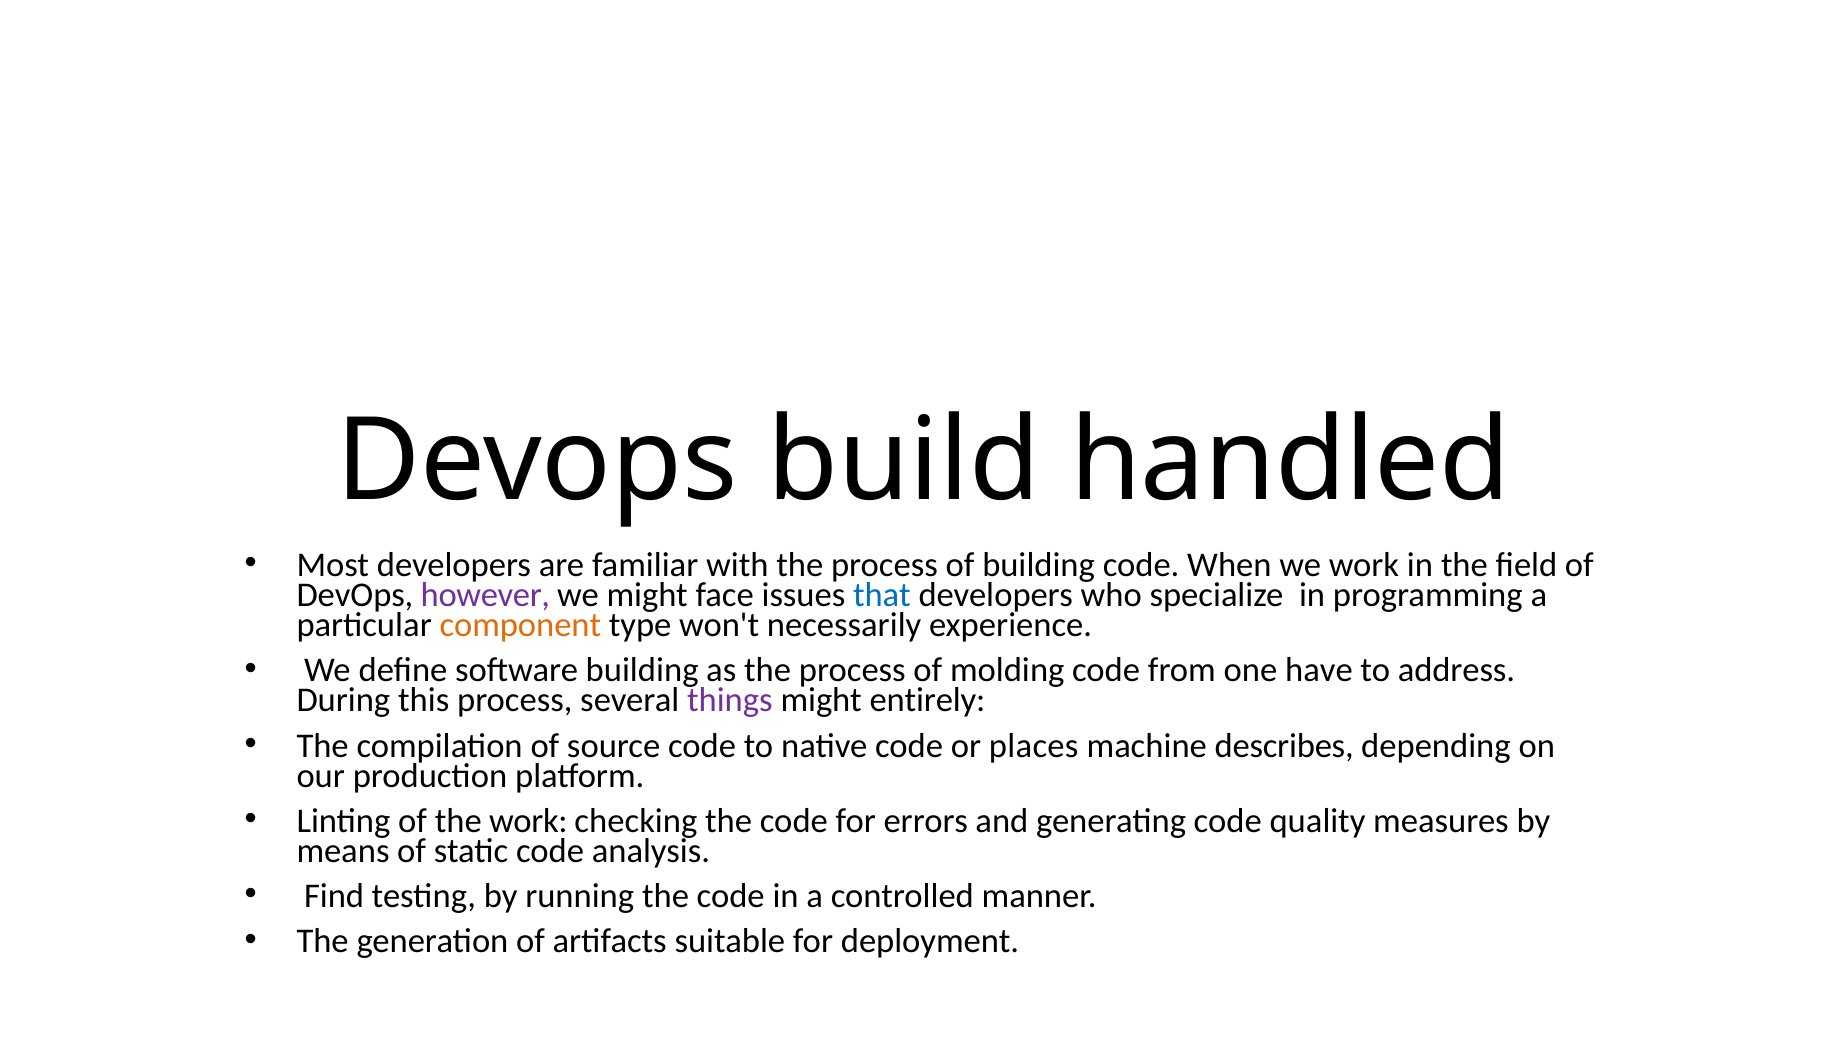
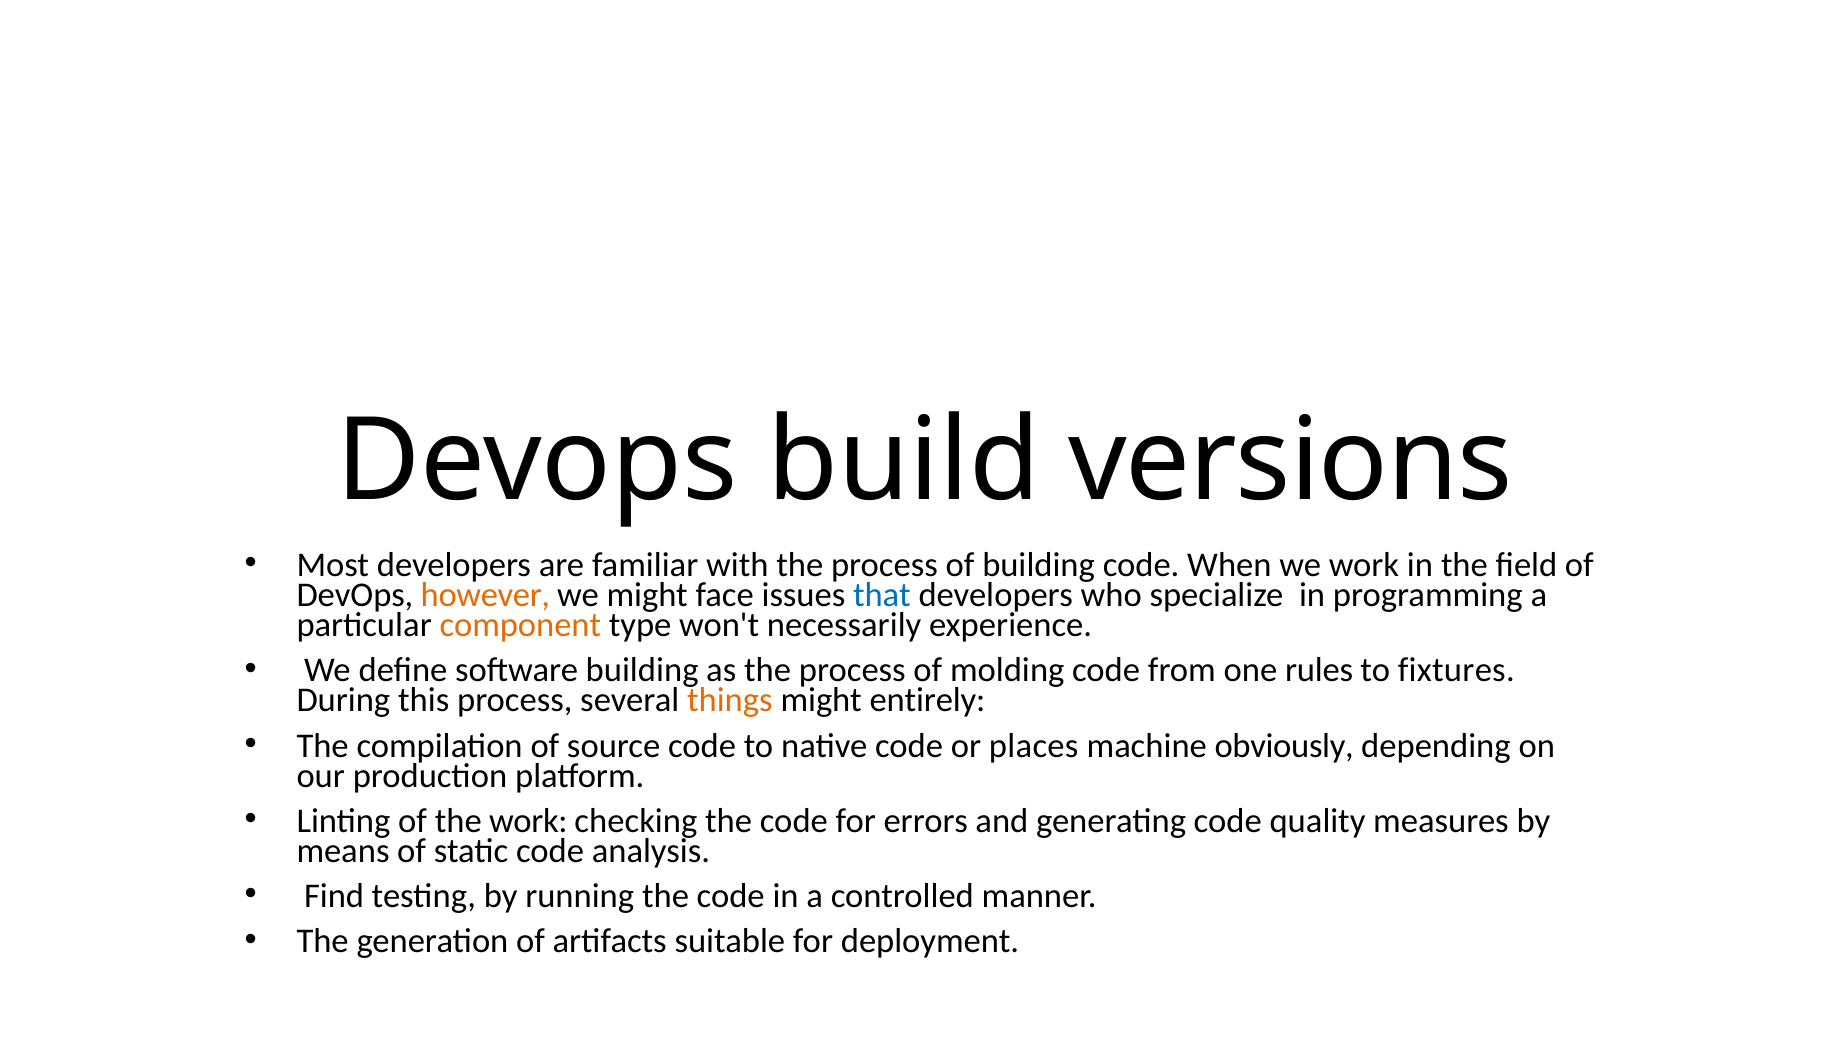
handled: handled -> versions (1290, 461)
however colour: purple -> orange (485, 595)
have: have -> rules (1319, 670)
address: address -> fixtures (1456, 670)
things colour: purple -> orange (730, 700)
describes: describes -> obviously (1284, 745)
